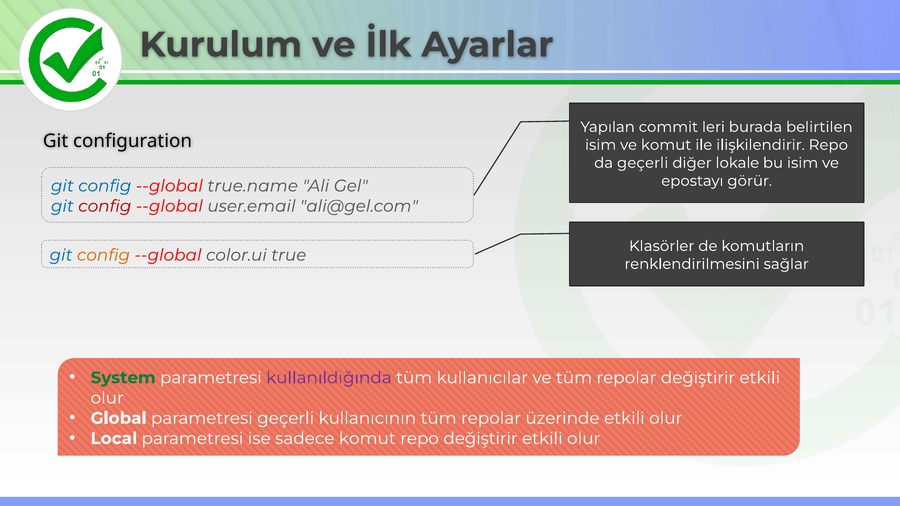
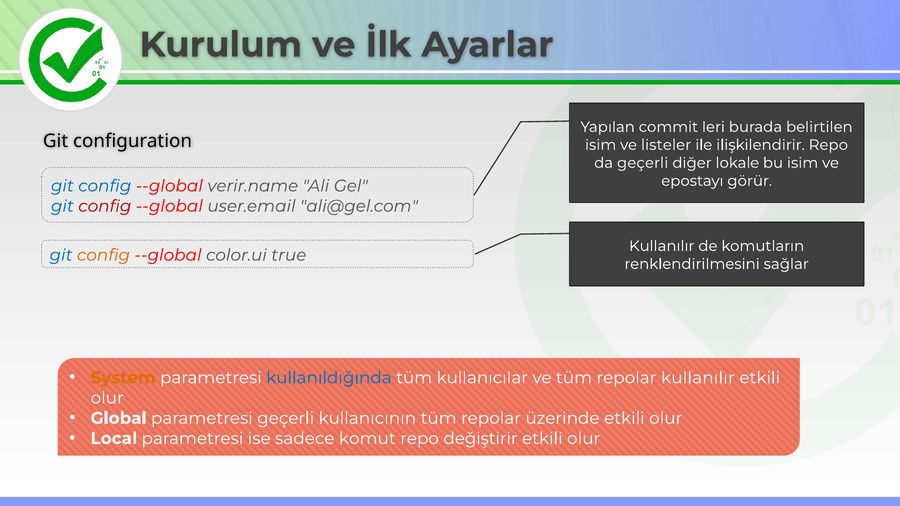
ve komut: komut -> listeler (666, 145)
true.name: true.name -> verir.name (253, 186)
Klasörler: Klasörler -> Kullanılır (662, 246)
System colour: green -> orange (123, 378)
kullanıldığında colour: purple -> blue (329, 378)
repolar değiştirir: değiştirir -> kullanılır (698, 378)
